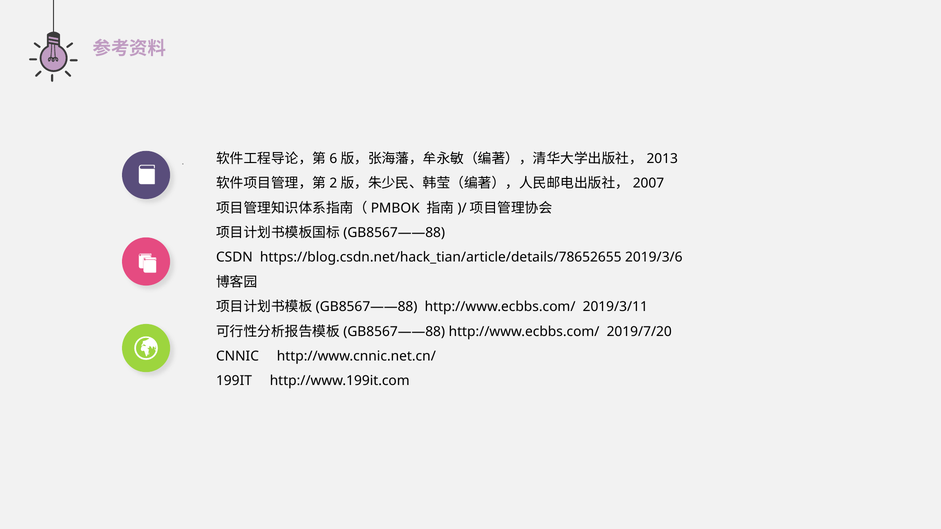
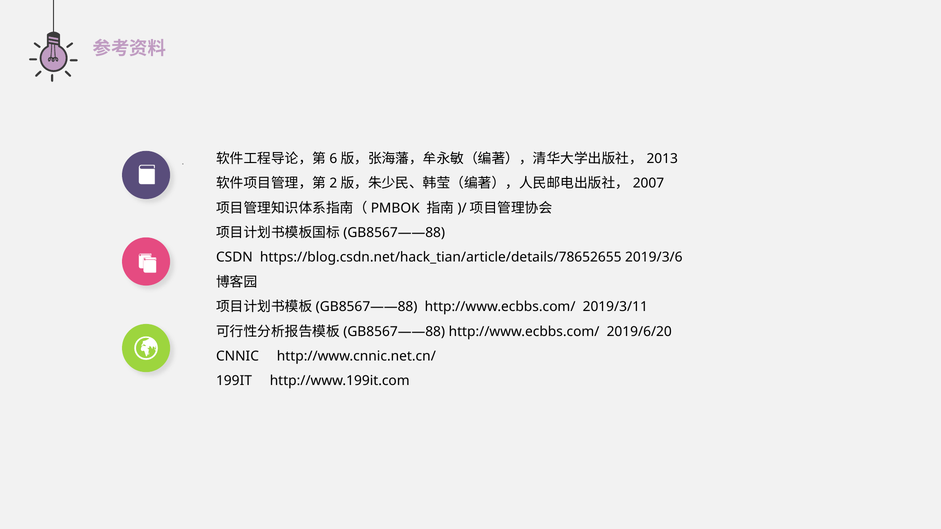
2019/7/20: 2019/7/20 -> 2019/6/20 (639, 332)
